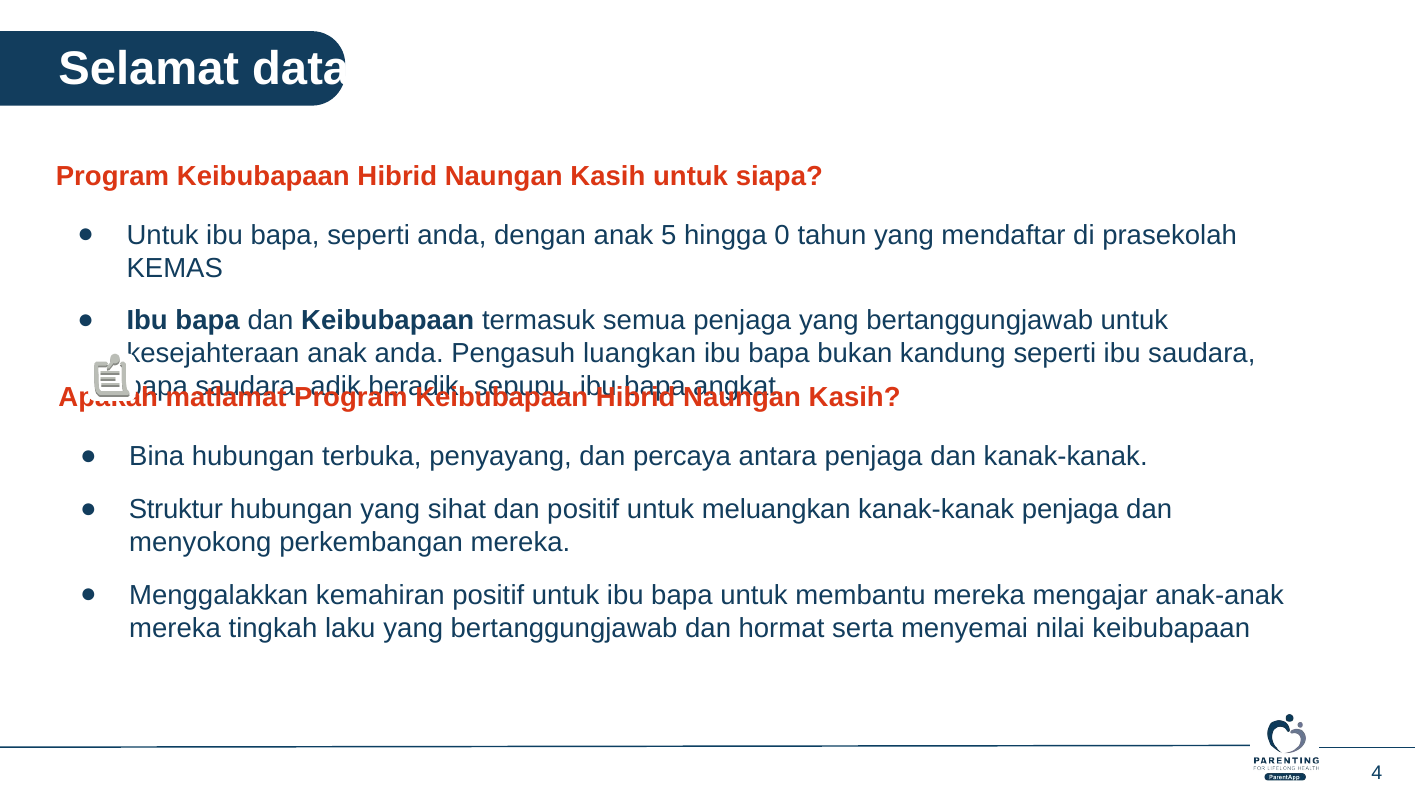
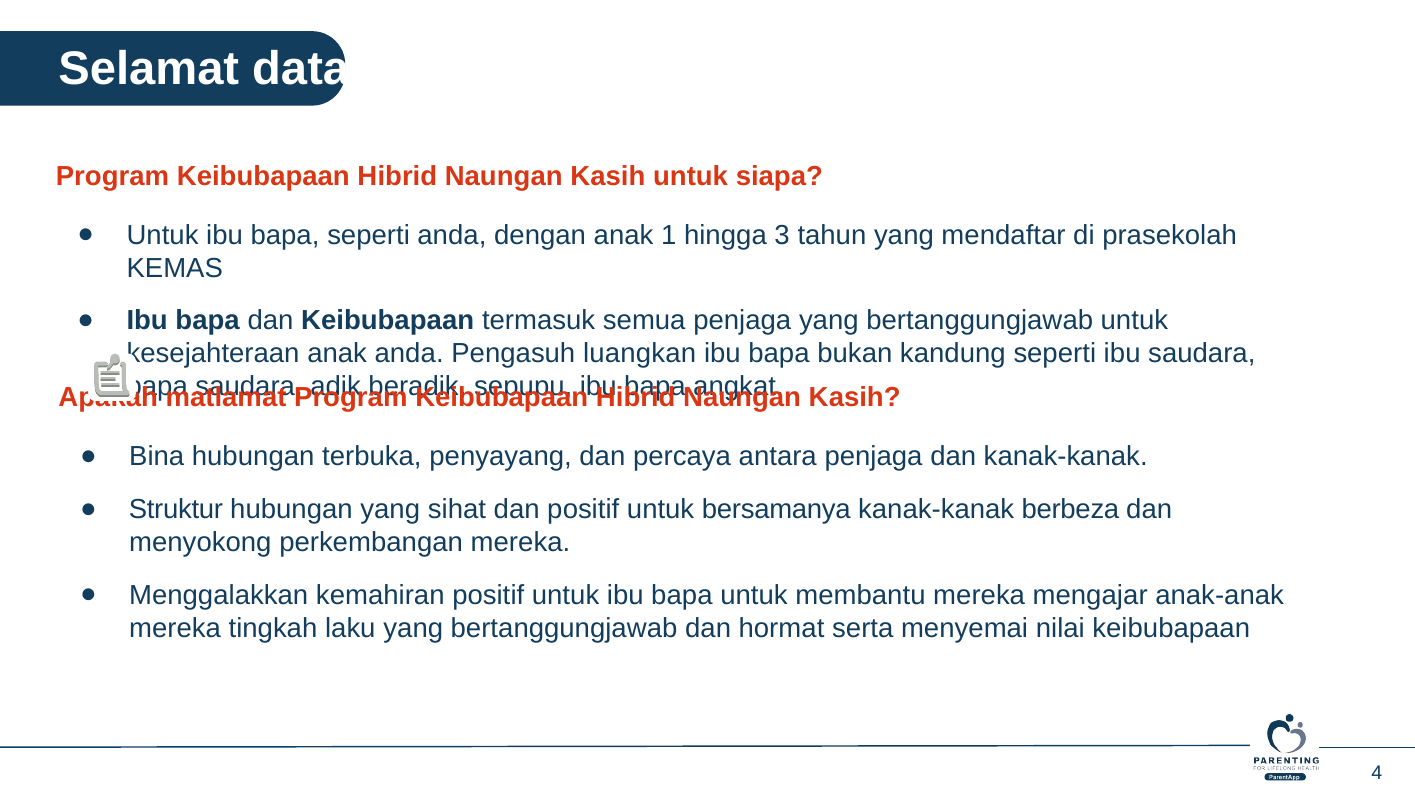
5: 5 -> 1 (669, 235)
0: 0 -> 3 (782, 235)
meluangkan: meluangkan -> bersamanya (776, 509)
kanak-kanak penjaga: penjaga -> berbeza (1070, 509)
